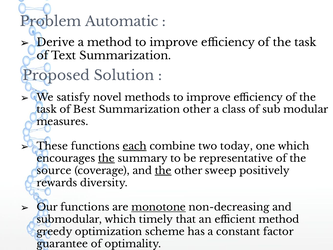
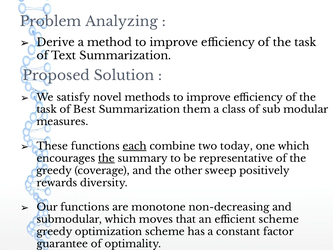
Automatic: Automatic -> Analyzing (122, 22)
Summarization other: other -> them (197, 110)
source: source -> greedy (54, 171)
the underline: present -> none (163, 171)
monotone underline: present -> none (159, 207)
timely: timely -> moves (156, 219)
efficient method: method -> scheme (279, 219)
